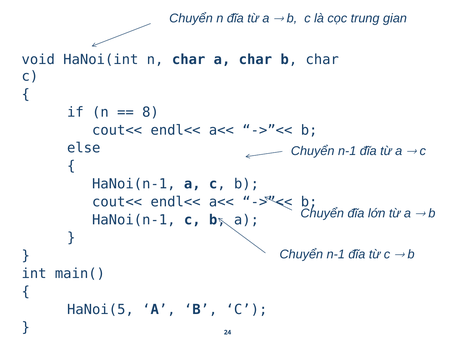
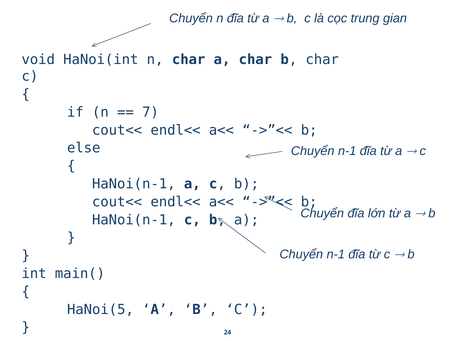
8: 8 -> 7 (151, 112)
